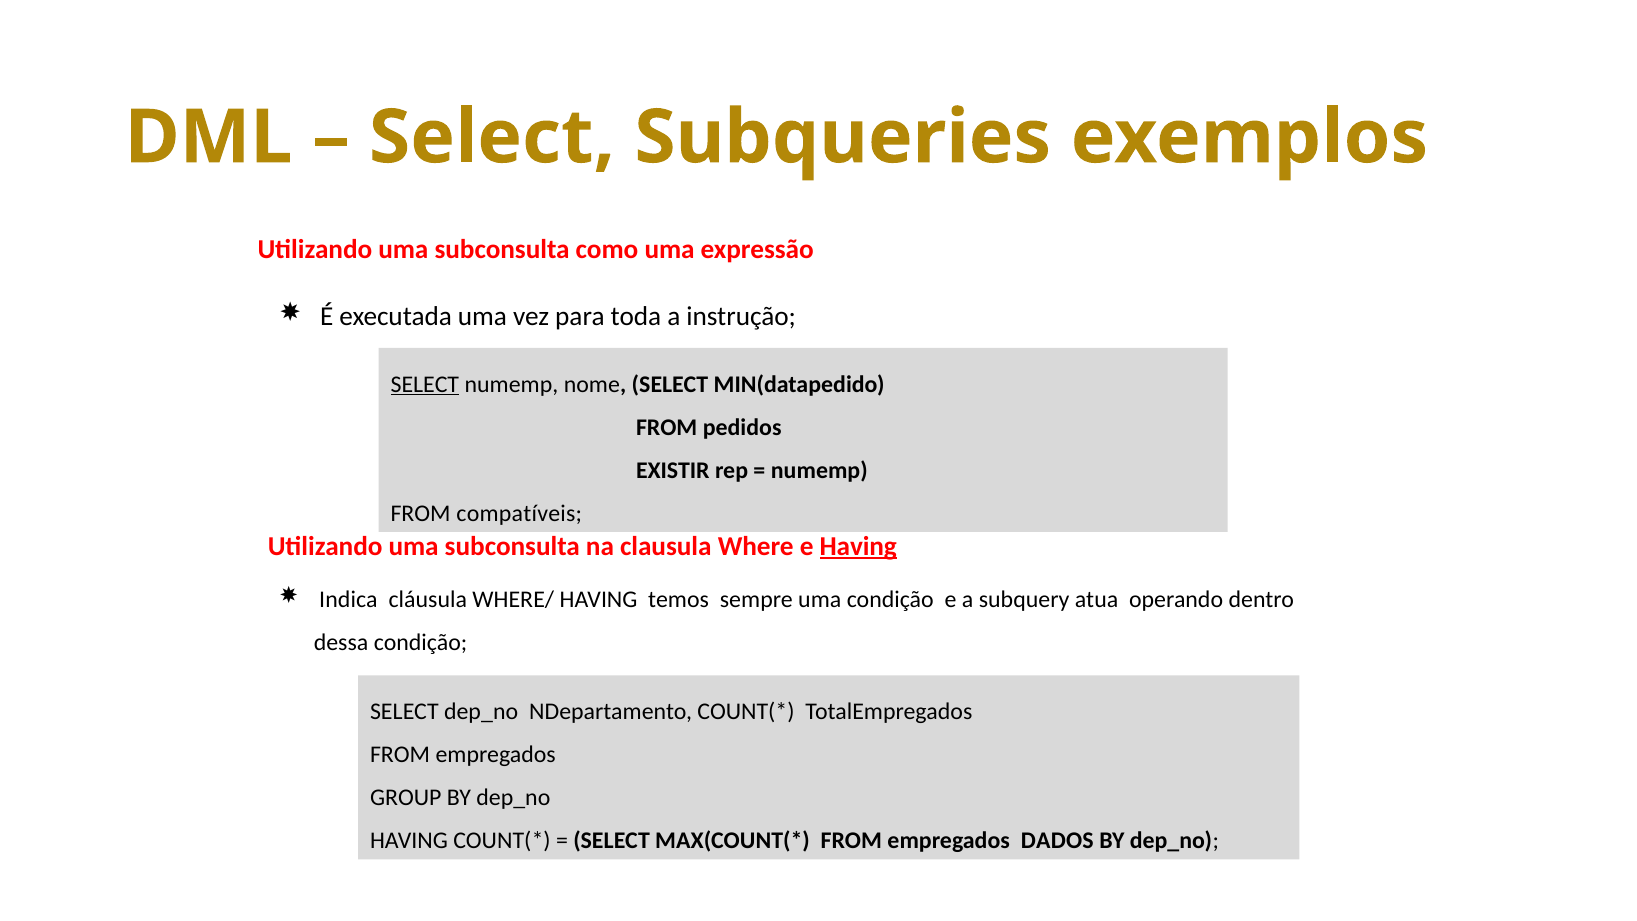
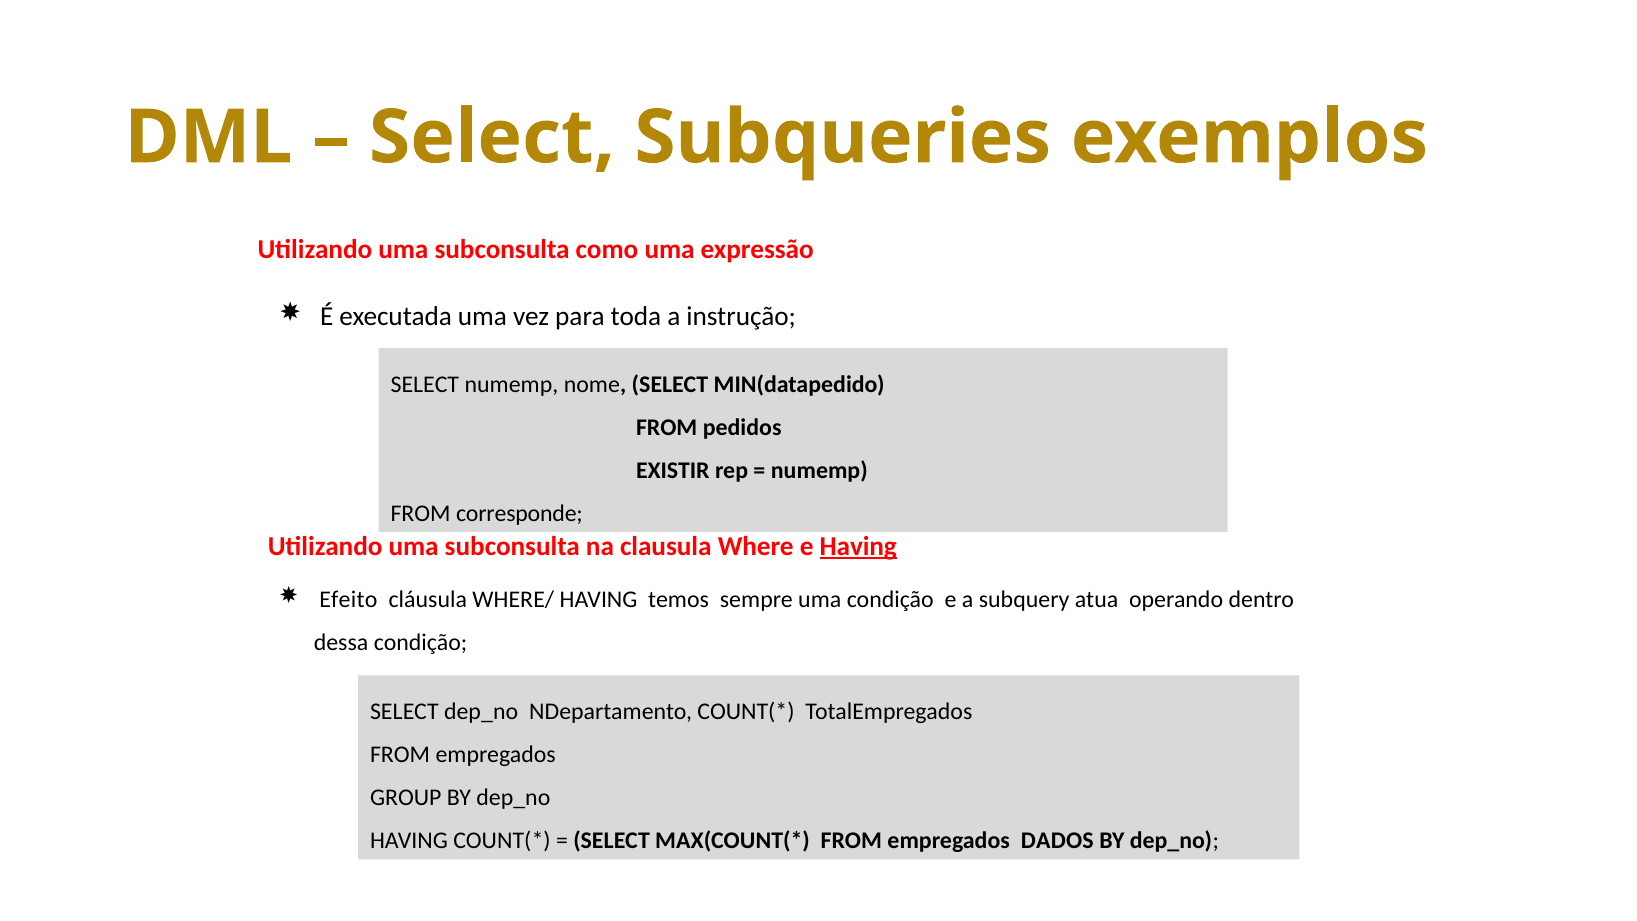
SELECT underline: present -> none (425, 384)
compatíveis: compatíveis -> corresponde (519, 513)
Indica: Indica -> Efeito (348, 599)
